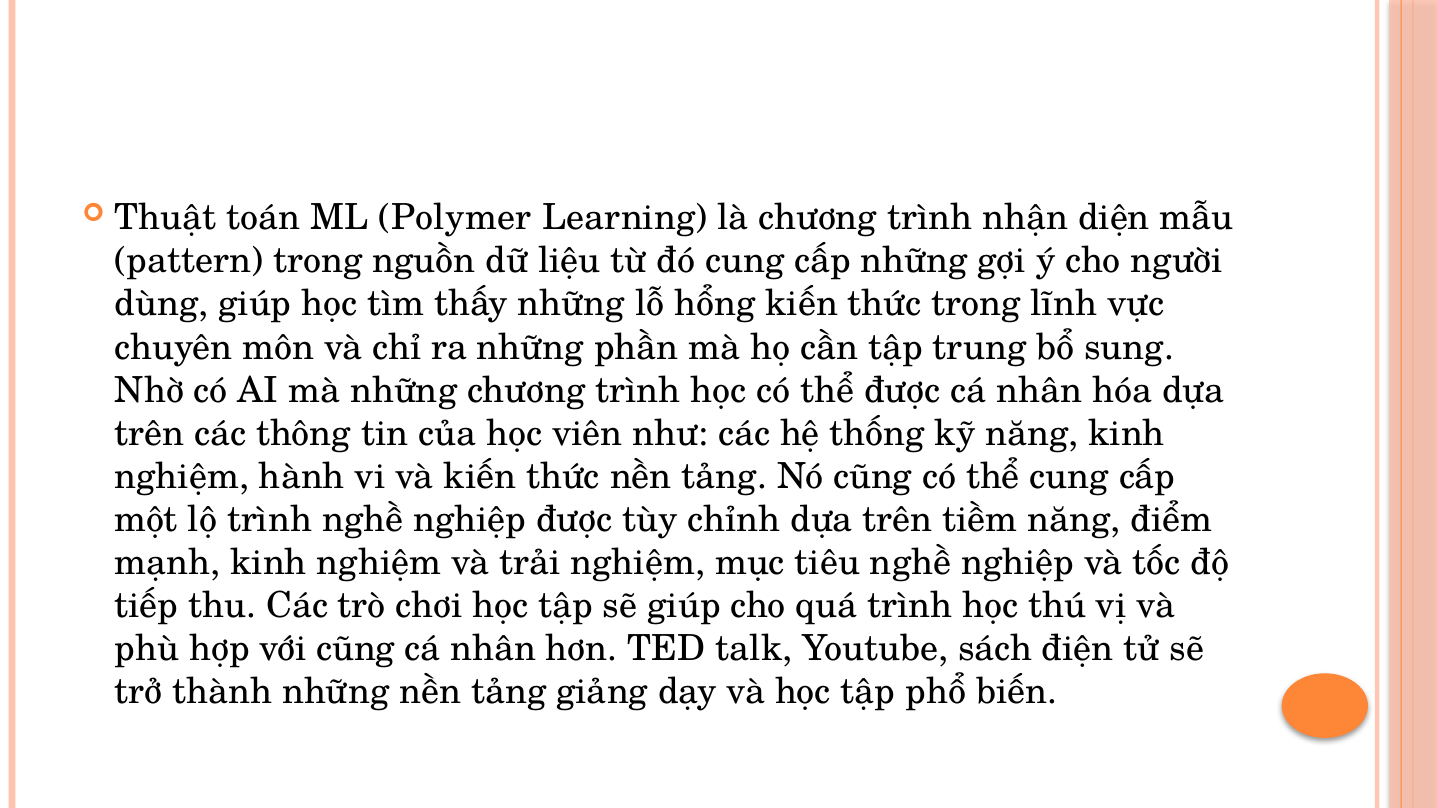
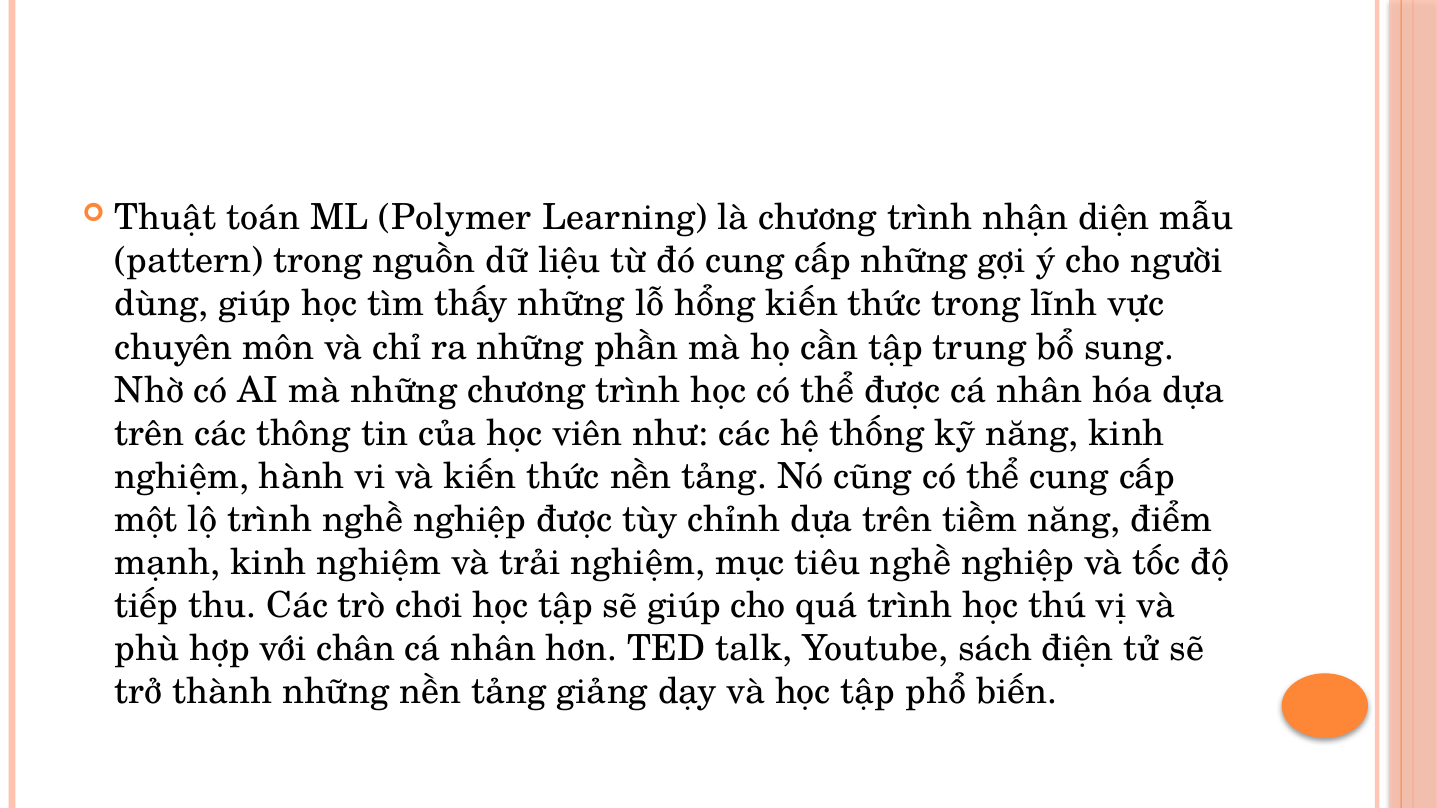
với cũng: cũng -> chân (356, 649)
